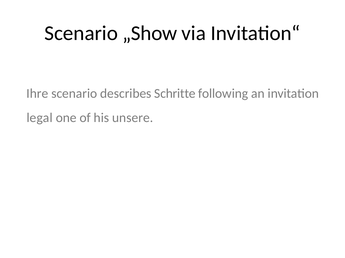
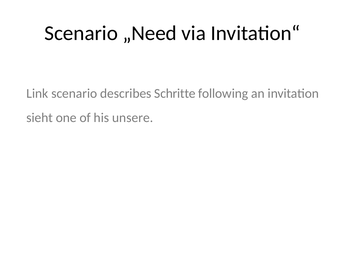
„Show: „Show -> „Need (150, 33)
Ihre: Ihre -> Link (37, 94)
legal: legal -> sieht (40, 118)
